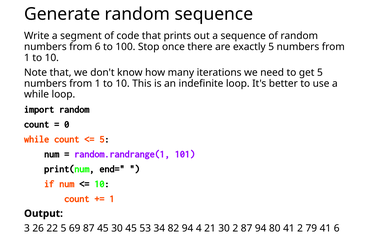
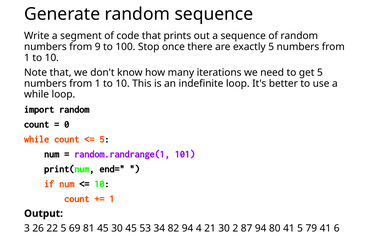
from 6: 6 -> 9 (98, 47)
69 87: 87 -> 81 (89, 228)
41 2: 2 -> 5 (300, 228)
